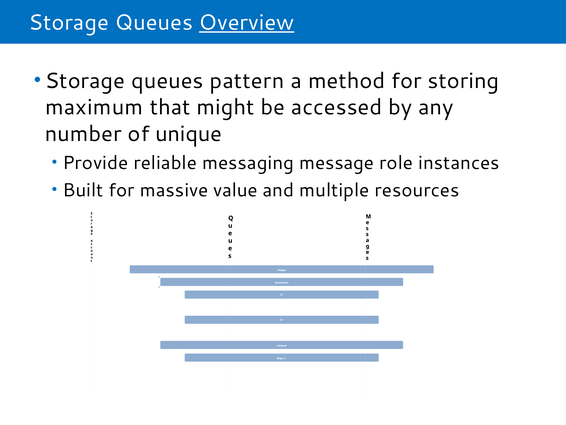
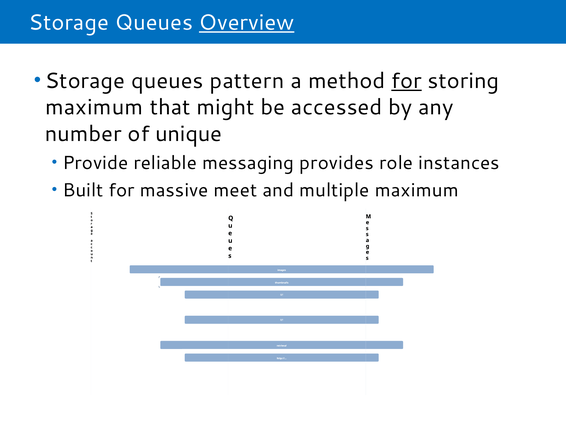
for underline: none -> present (406, 81)
message: message -> provides (337, 163)
value: value -> meet (235, 190)
multiple resources: resources -> maximum (417, 190)
